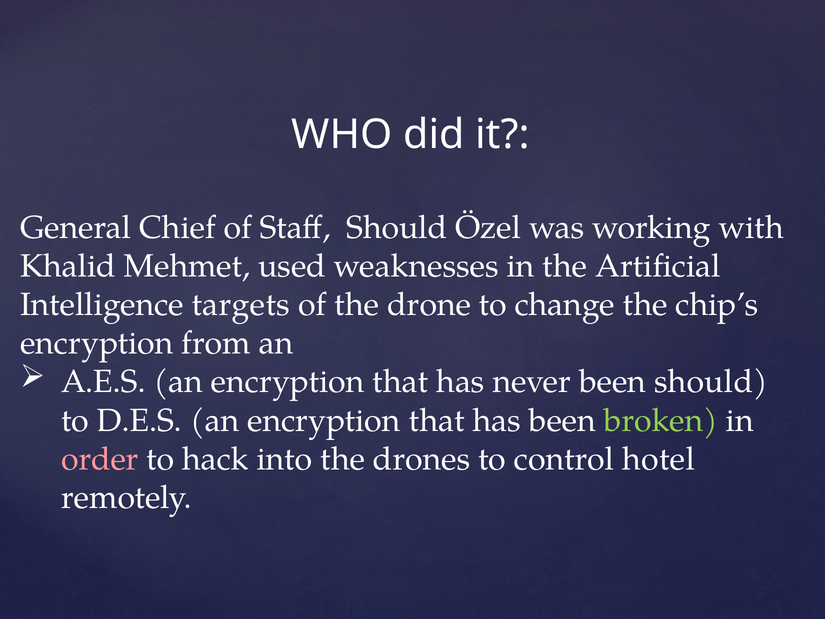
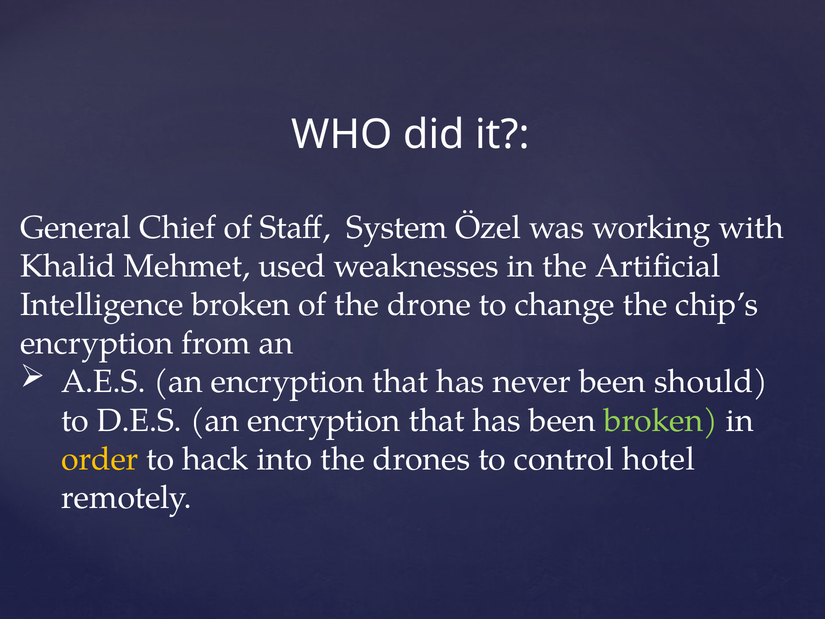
Staff Should: Should -> System (397, 228)
Intelligence targets: targets -> broken (241, 305)
order colour: pink -> yellow (100, 459)
